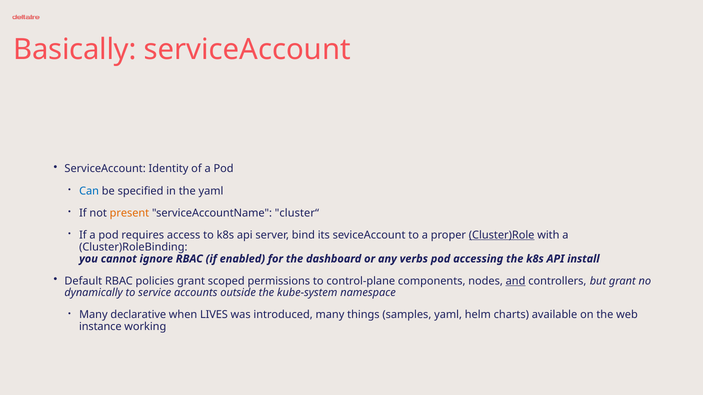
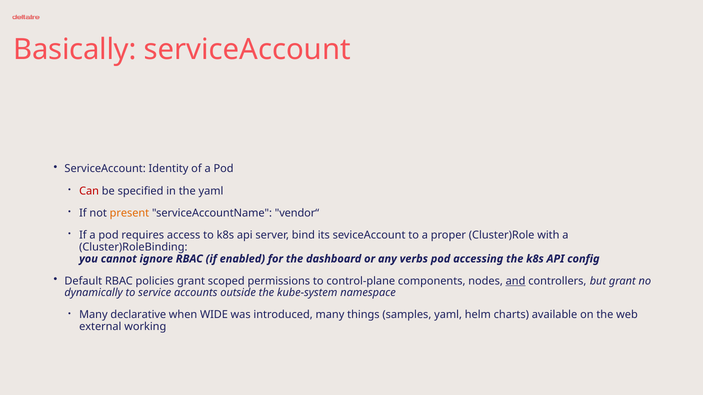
Can colour: blue -> red (89, 191)
cluster“: cluster“ -> vendor“ (297, 213)
Cluster)Role underline: present -> none (502, 235)
install: install -> config (583, 259)
LIVES: LIVES -> WIDE (214, 315)
instance: instance -> external (100, 327)
